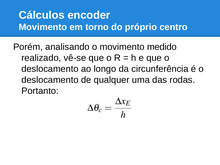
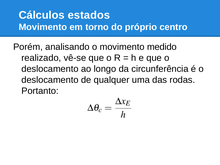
encoder: encoder -> estados (89, 15)
